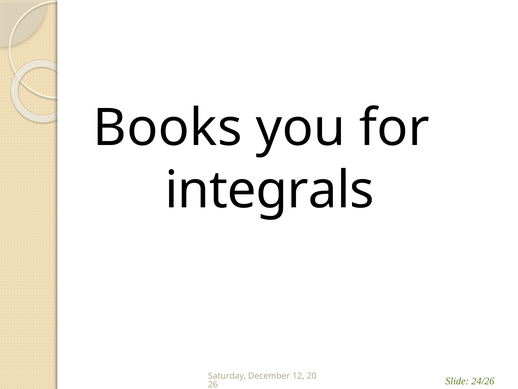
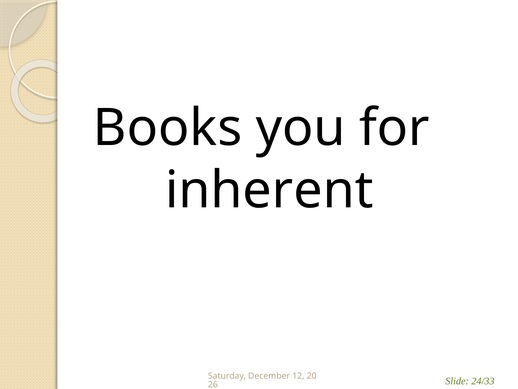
integrals: integrals -> inherent (269, 190)
24/26: 24/26 -> 24/33 (483, 381)
